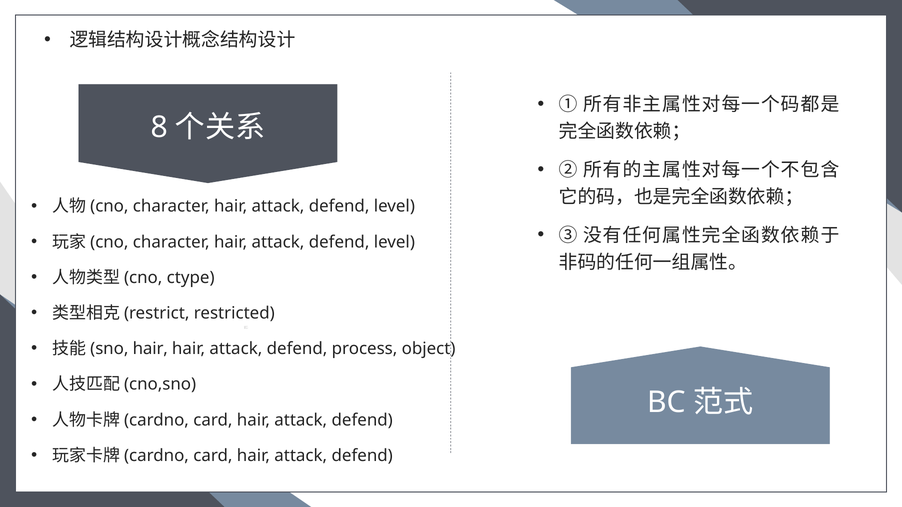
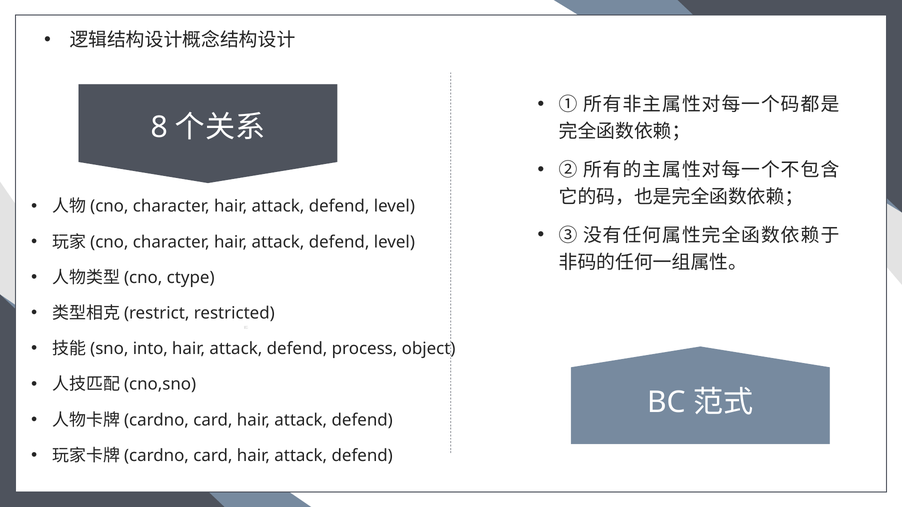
hair: hair -> into (150, 349)
